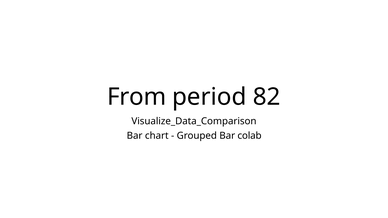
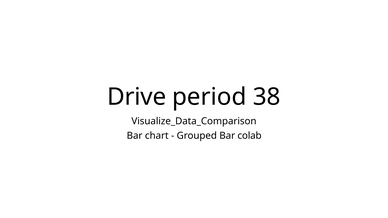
From: From -> Drive (137, 97)
82: 82 -> 38 (267, 97)
